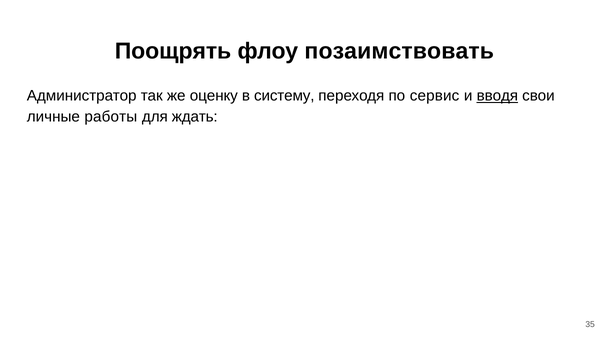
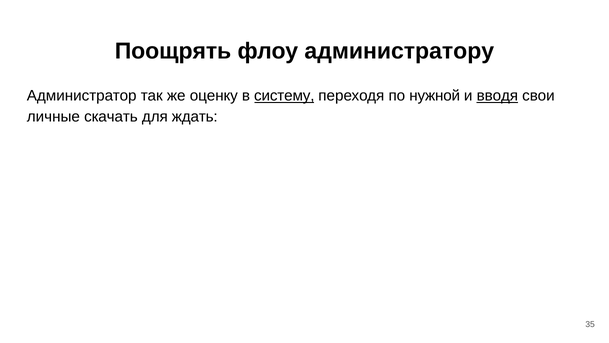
позаимствовать: позаимствовать -> администратору (399, 51)
систему underline: none -> present (284, 96)
сервис: сервис -> нужной (435, 96)
работы: работы -> скачать (111, 117)
